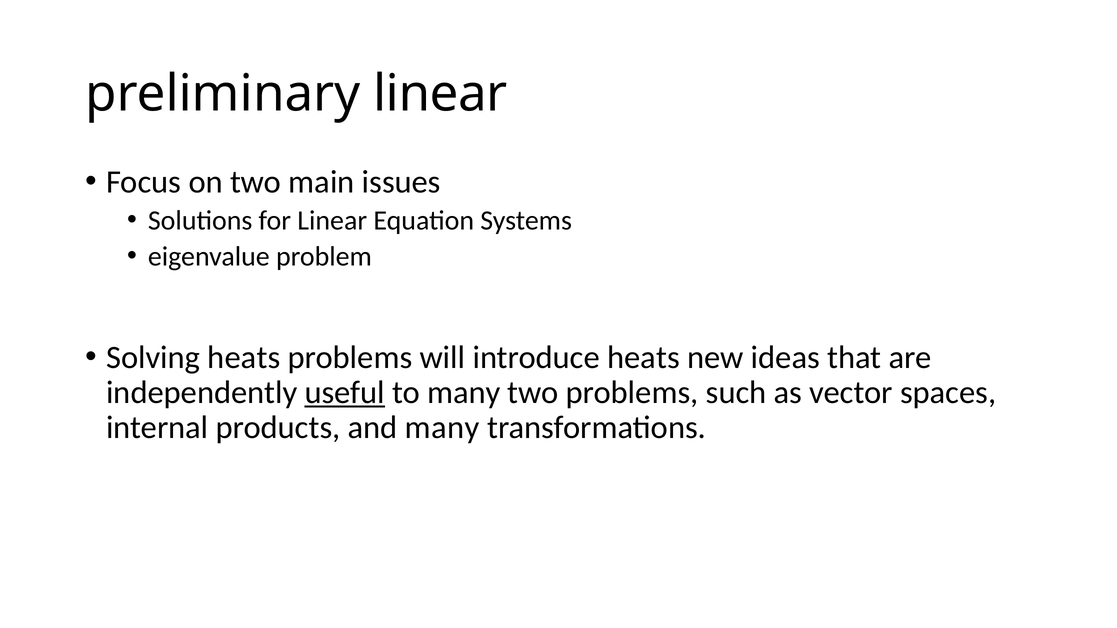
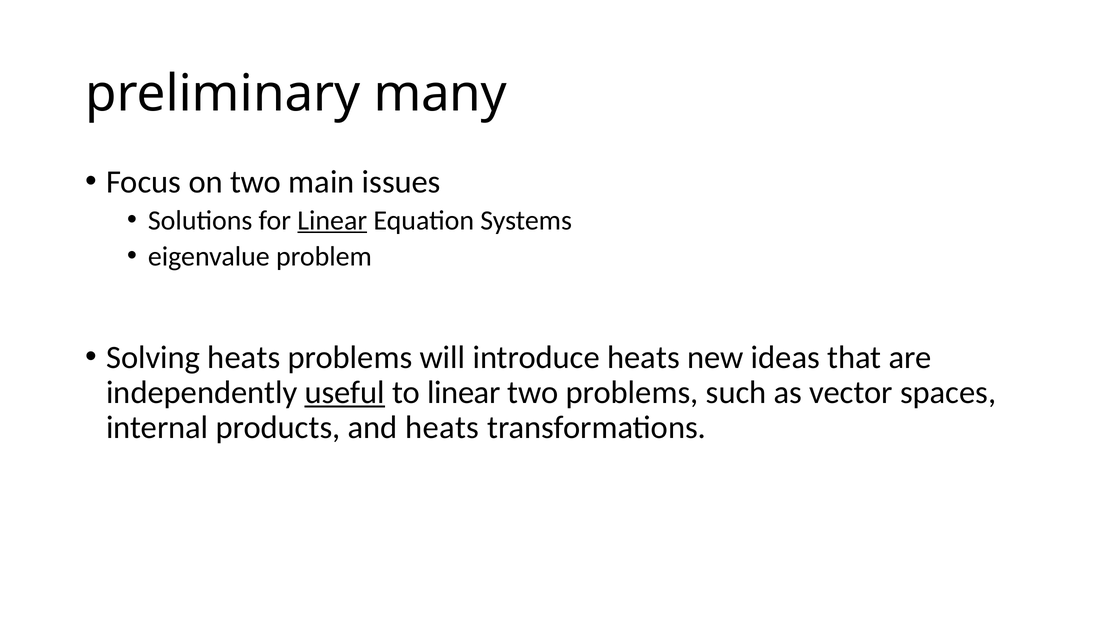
preliminary linear: linear -> many (440, 94)
Linear underline: none -> present (332, 220)
to many: many -> linear (464, 393)
and many: many -> heats (442, 428)
